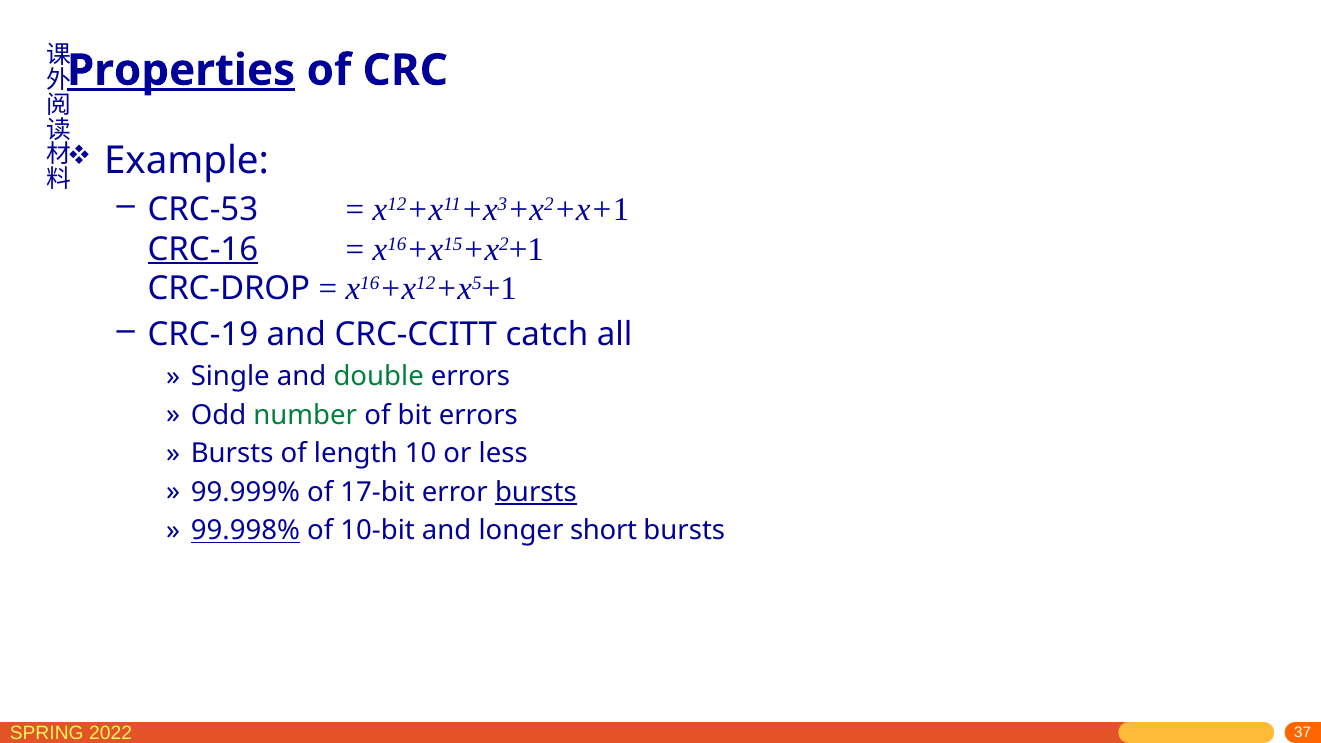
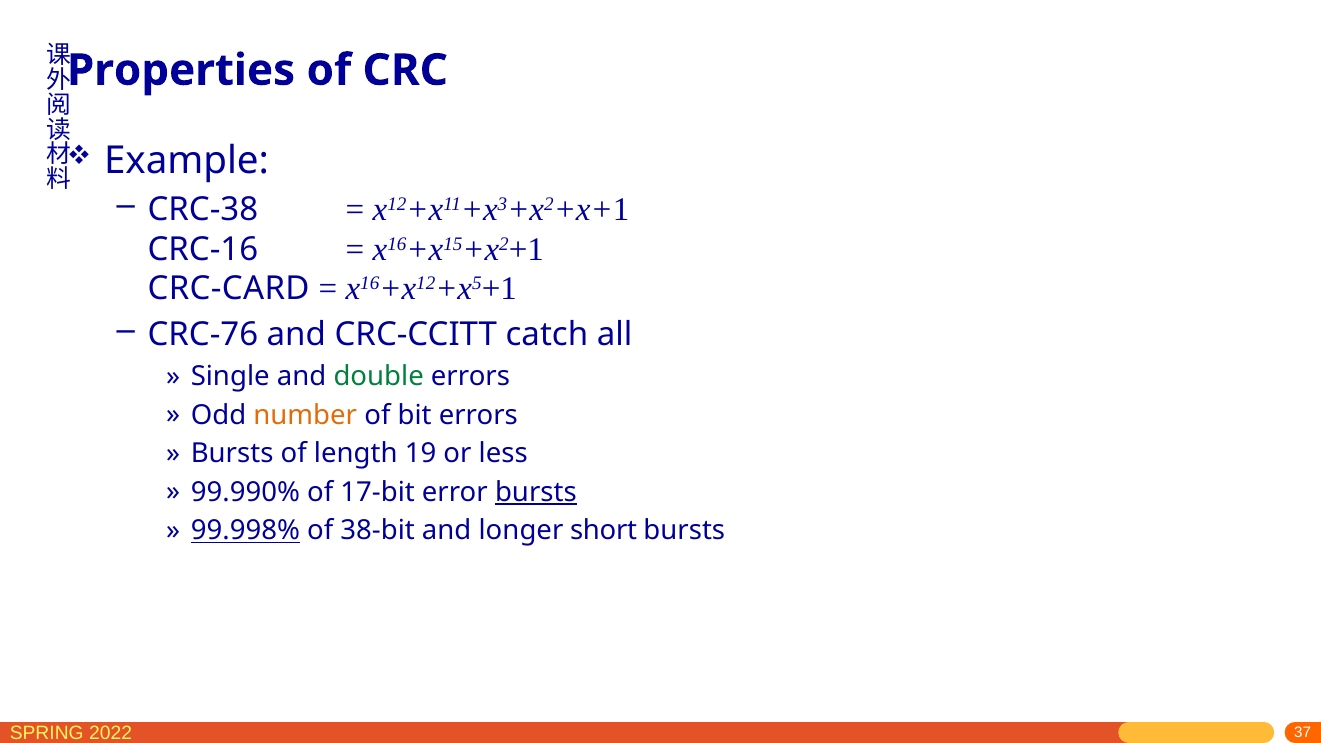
Properties underline: present -> none (181, 70)
CRC-53: CRC-53 -> CRC-38 (203, 210)
CRC-16 underline: present -> none (203, 249)
CRC-DROP: CRC-DROP -> CRC-CARD (229, 289)
CRC-19: CRC-19 -> CRC-76 (203, 335)
number colour: green -> orange (305, 415)
10: 10 -> 19 (421, 454)
99.999%: 99.999% -> 99.990% (245, 492)
10-bit: 10-bit -> 38-bit (378, 531)
